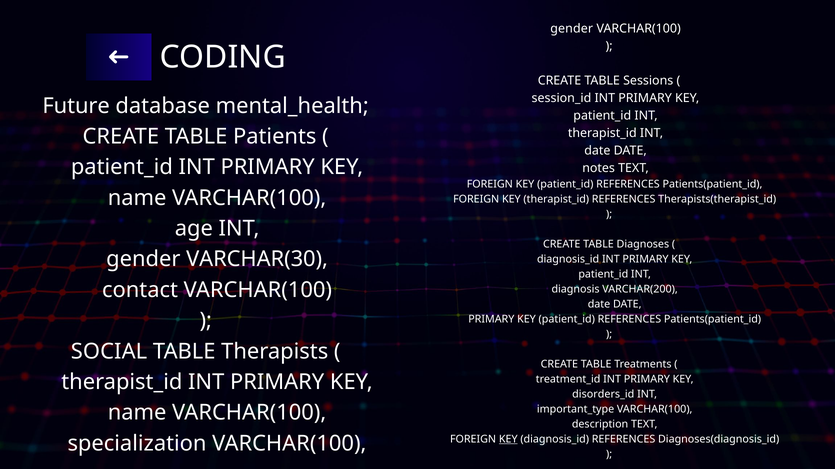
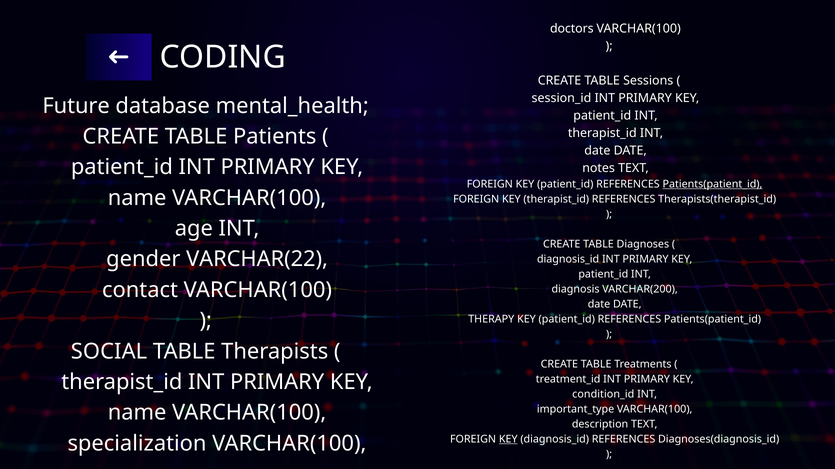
gender: gender -> doctors (572, 29)
Patients(patient_id underline: none -> present (712, 184)
VARCHAR(30: VARCHAR(30 -> VARCHAR(22 (257, 260)
PRIMARY: PRIMARY -> THERAPY (491, 320)
disorders_id: disorders_id -> condition_id (603, 395)
